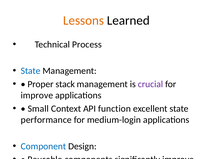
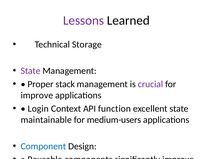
Lessons colour: orange -> purple (84, 21)
Process: Process -> Storage (87, 45)
State colour: blue -> purple (31, 71)
Small: Small -> Login (38, 109)
performance: performance -> maintainable (46, 120)
medium-login: medium-login -> medium-users (114, 120)
